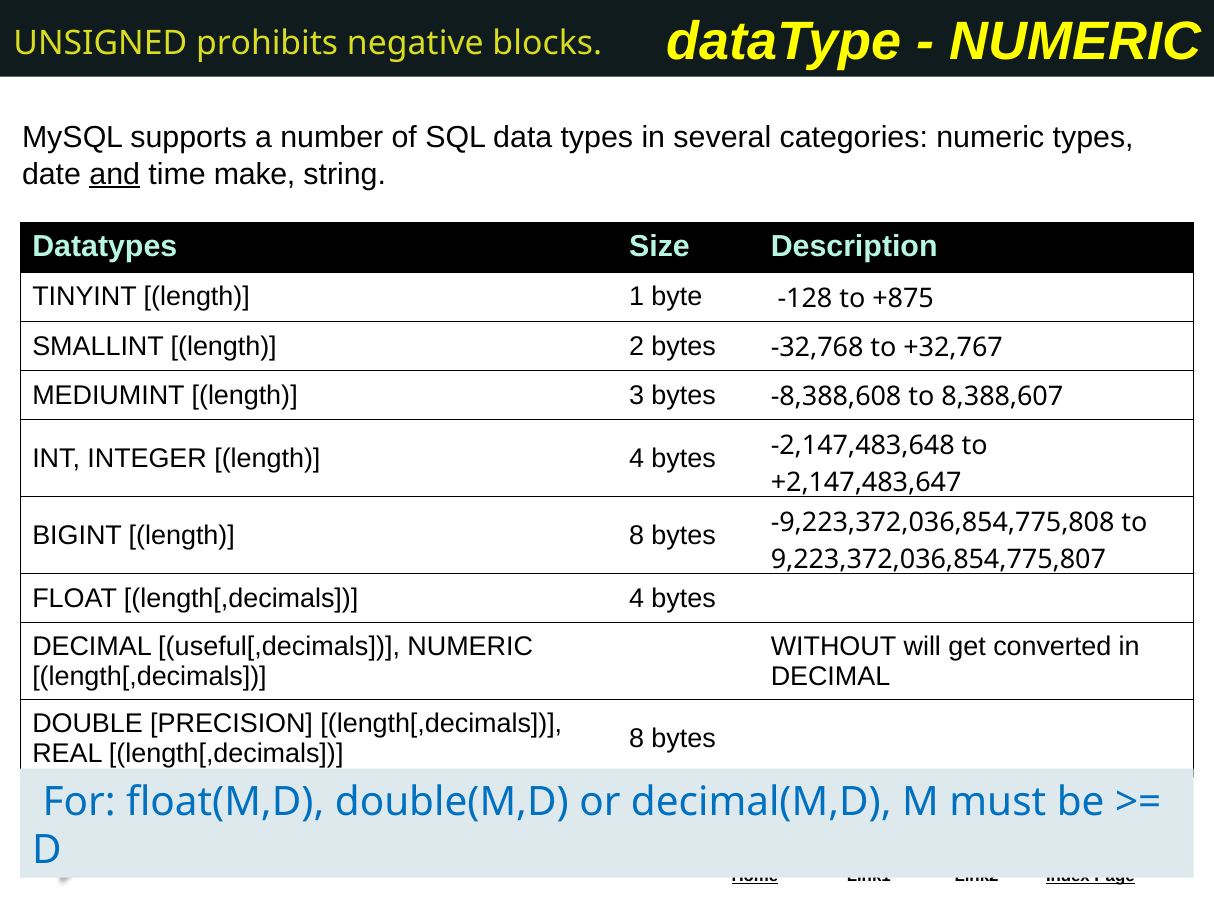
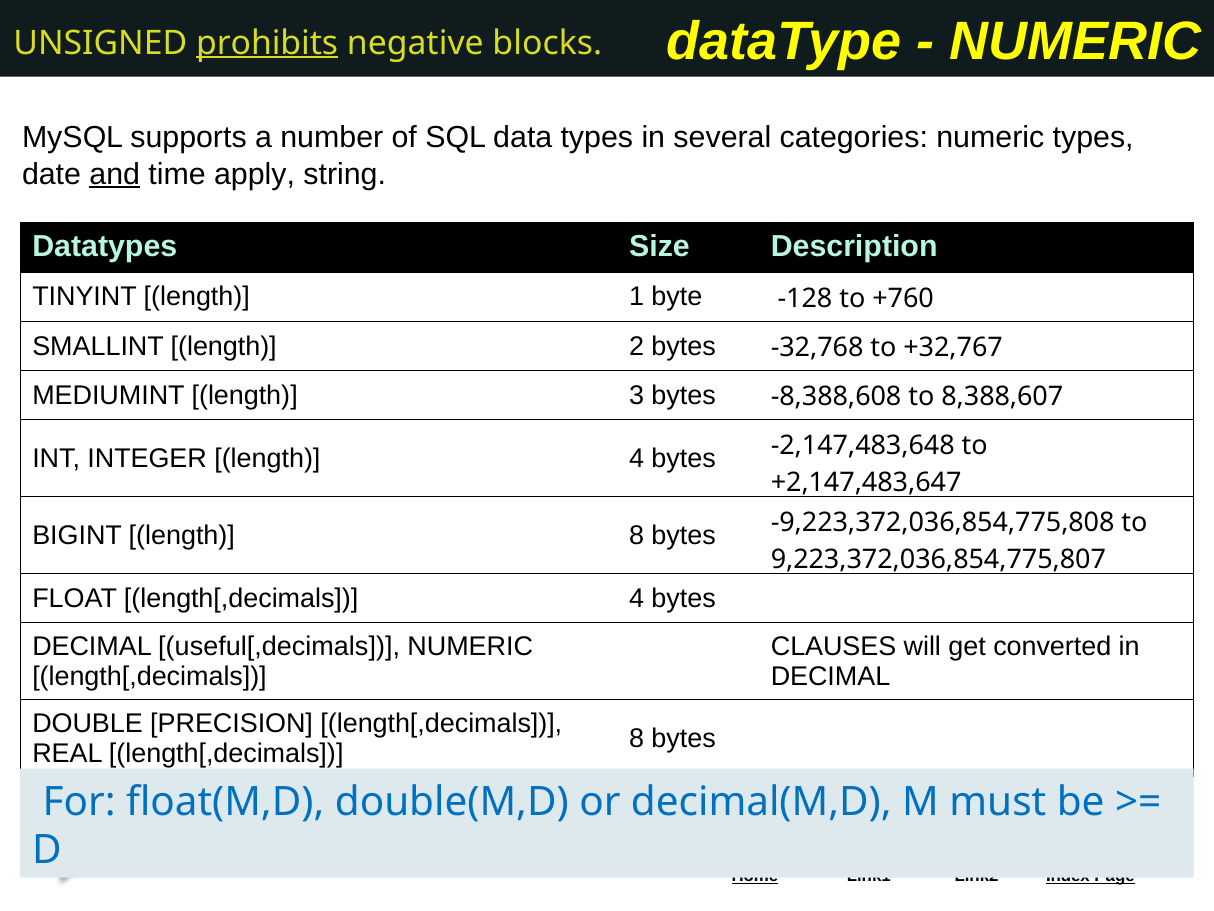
prohibits underline: none -> present (267, 43)
make: make -> apply (255, 174)
+875: +875 -> +760 (903, 298)
WITHOUT: WITHOUT -> CLAUSES (834, 646)
